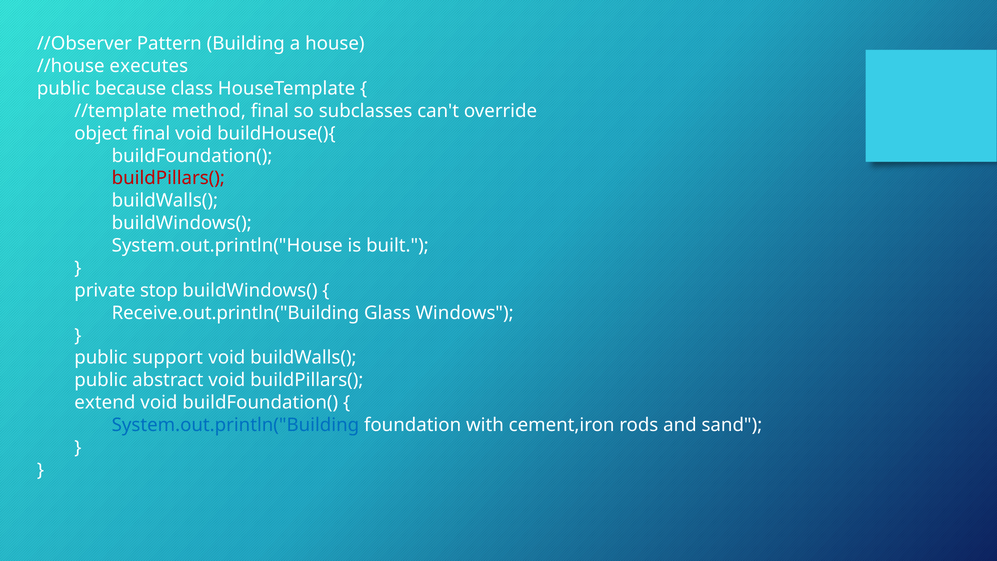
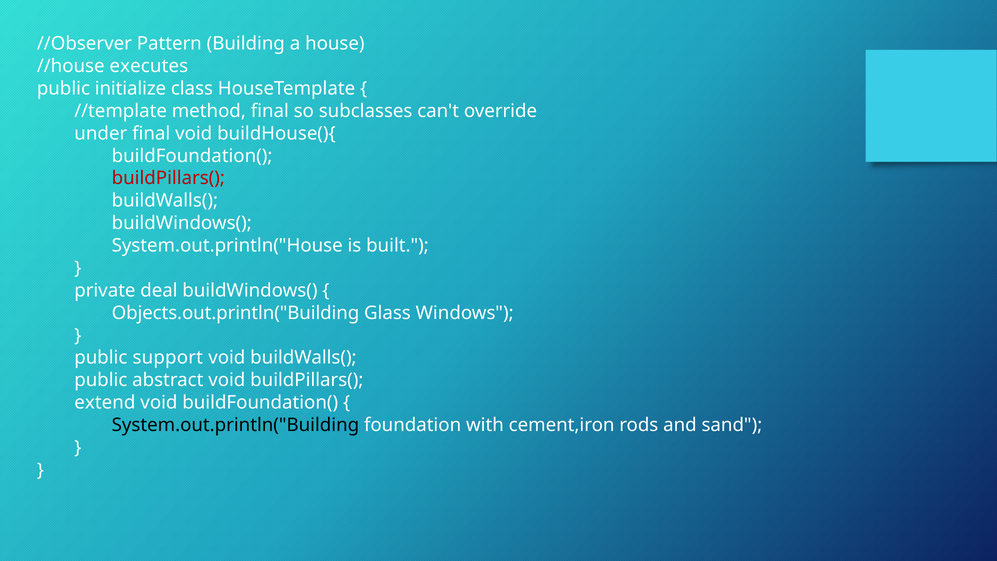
because: because -> initialize (130, 89)
object: object -> under (101, 133)
stop: stop -> deal (159, 290)
Receive.out.println("Building: Receive.out.println("Building -> Objects.out.println("Building (235, 313)
System.out.println("Building colour: blue -> black (235, 425)
